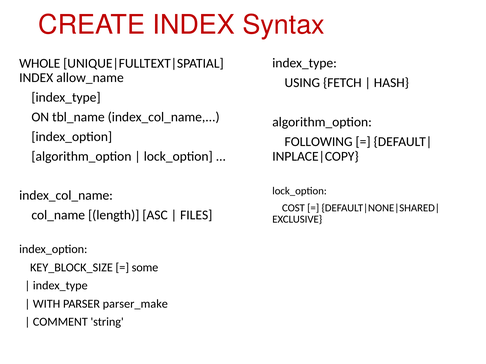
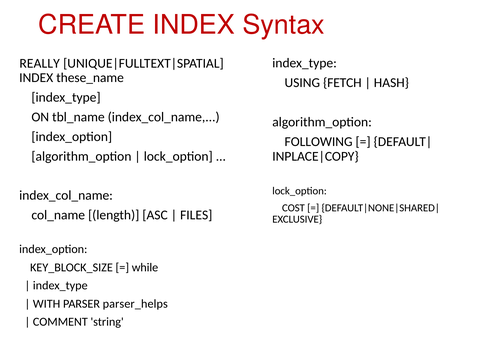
WHOLE: WHOLE -> REALLY (40, 63)
allow_name: allow_name -> these_name (90, 78)
some: some -> while (145, 268)
parser_make: parser_make -> parser_helps (135, 304)
